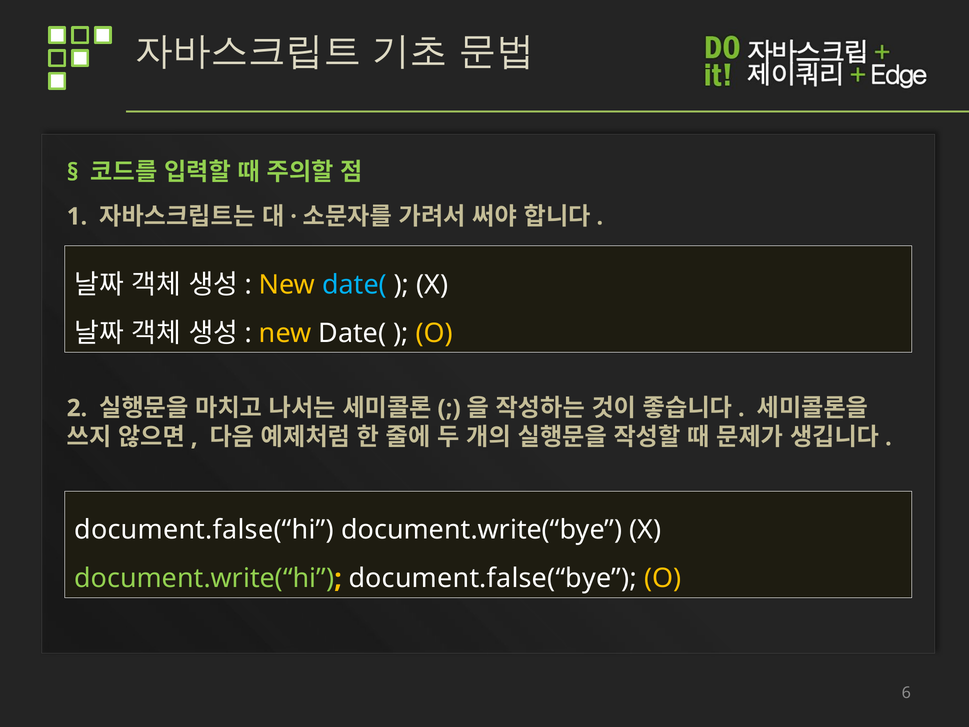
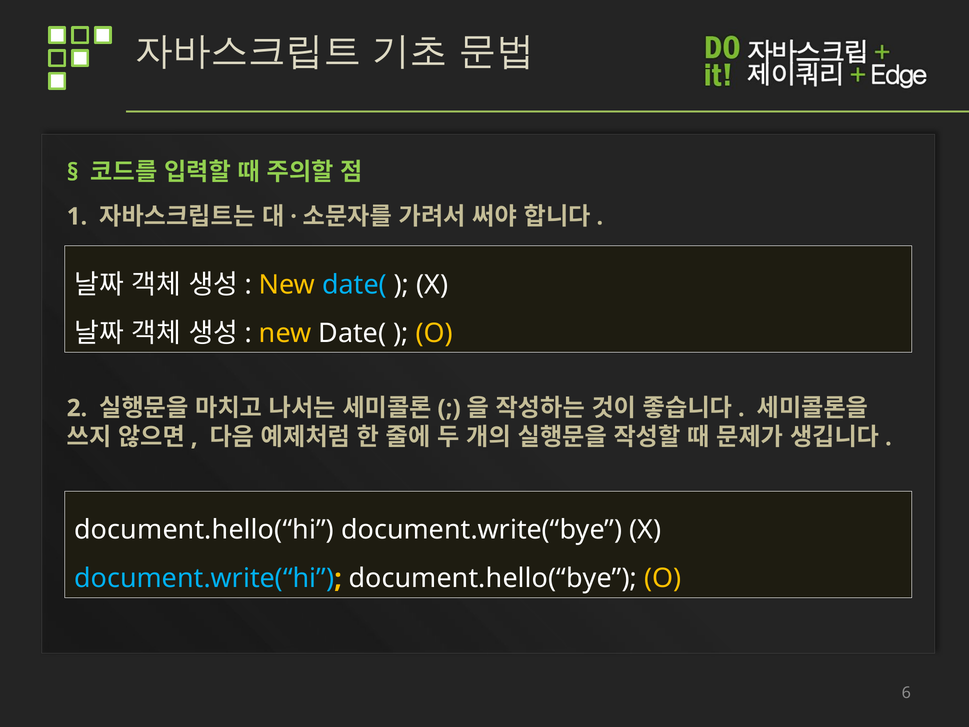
document.false(“hi: document.false(“hi -> document.hello(“hi (204, 530)
document.write(“hi colour: light green -> light blue (204, 578)
document.false(“bye: document.false(“bye -> document.hello(“bye (493, 578)
